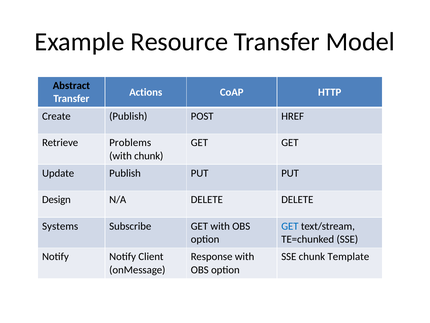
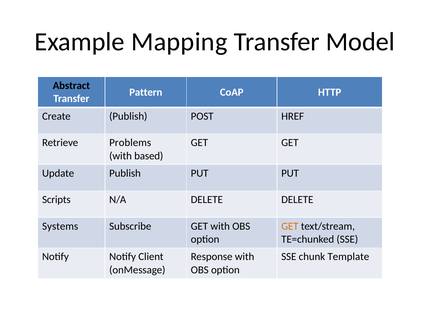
Resource: Resource -> Mapping (179, 42)
Actions: Actions -> Pattern (146, 92)
with chunk: chunk -> based (149, 156)
Design: Design -> Scripts (56, 199)
GET colour: blue -> orange (290, 226)
